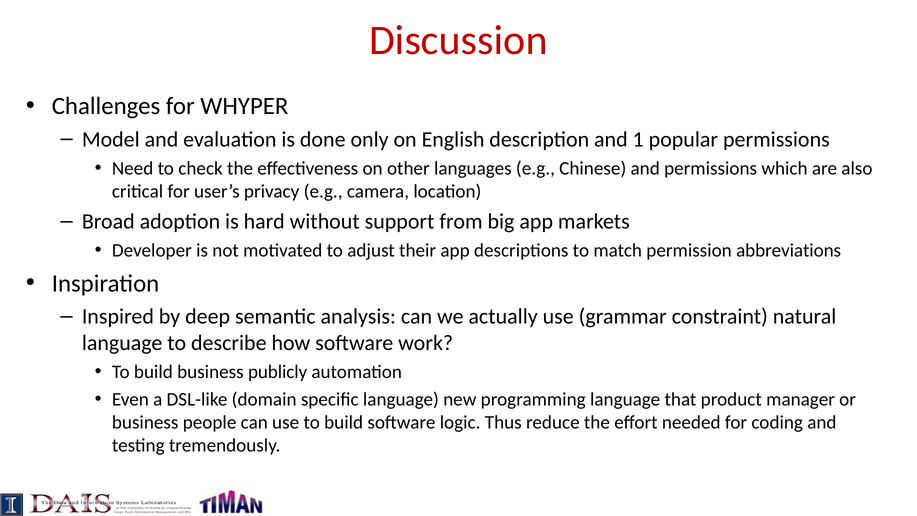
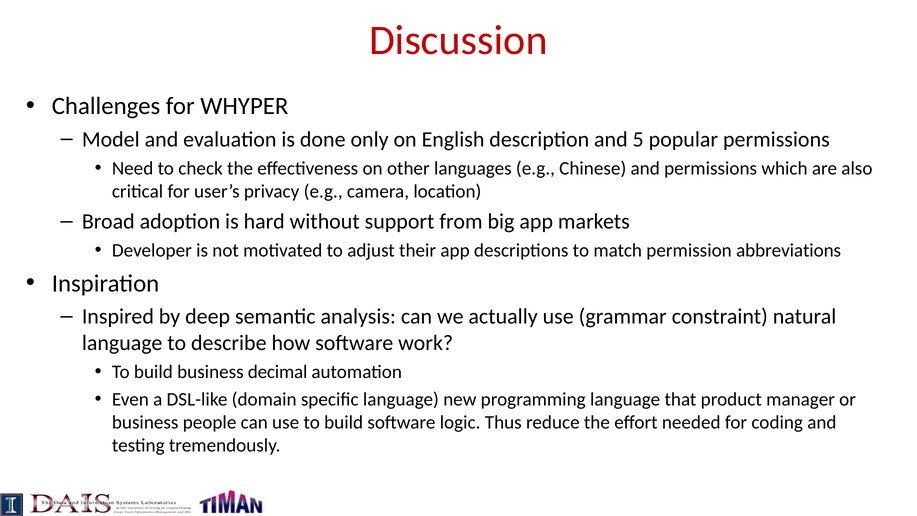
1: 1 -> 5 (638, 139)
publicly: publicly -> decimal (278, 372)
